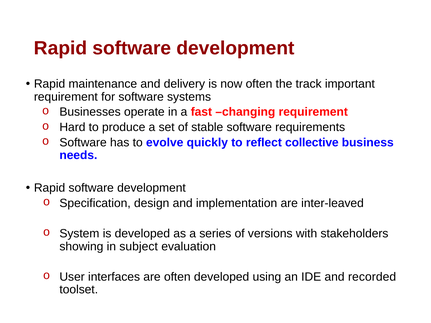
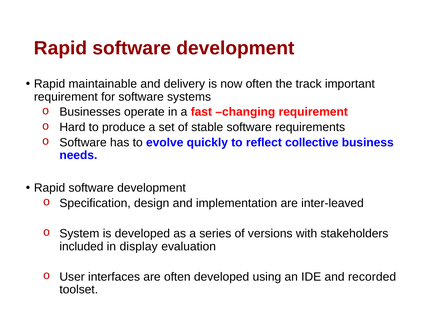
maintenance: maintenance -> maintainable (103, 84)
showing: showing -> included (81, 247)
subject: subject -> display (139, 247)
